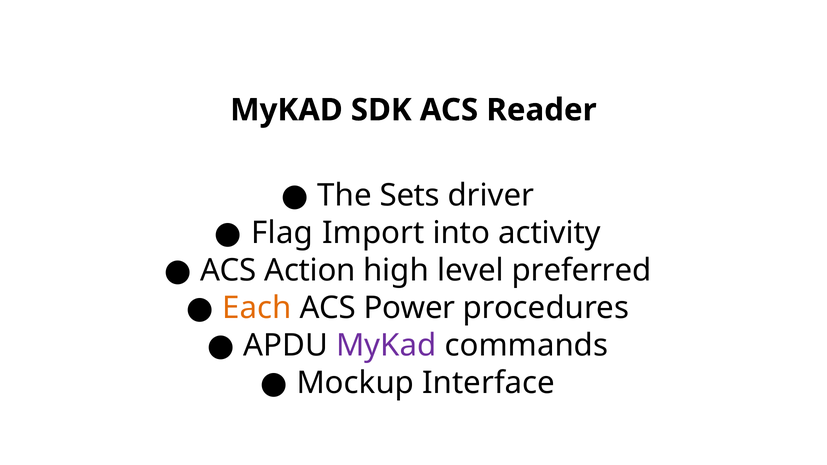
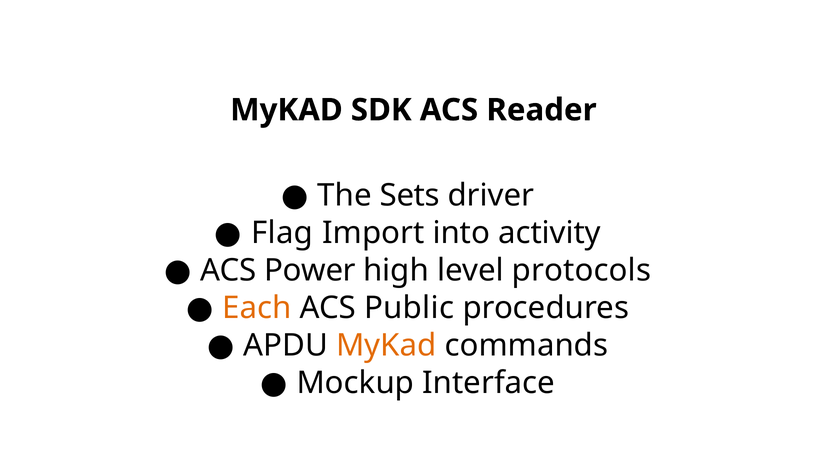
Action: Action -> Power (310, 271)
preferred: preferred -> protocols (582, 271)
Power: Power -> Public (409, 308)
MyKad colour: purple -> orange (386, 346)
